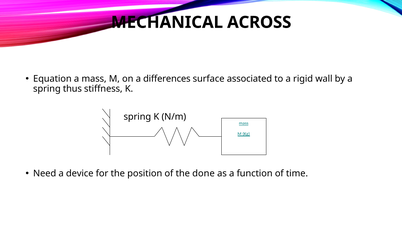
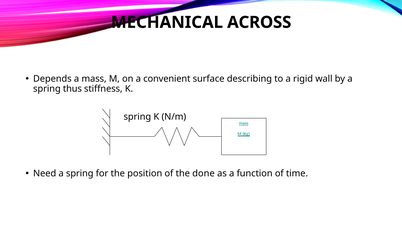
Equation: Equation -> Depends (52, 79)
differences: differences -> convenient (167, 79)
associated: associated -> describing (249, 79)
Need a device: device -> spring (80, 174)
